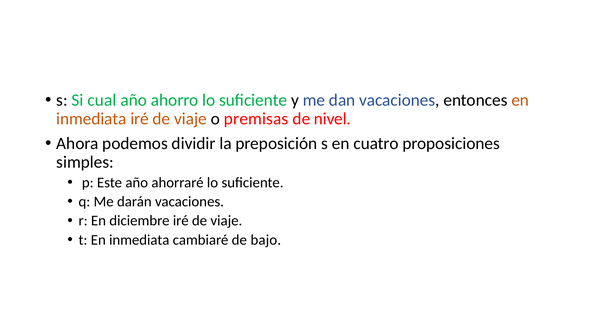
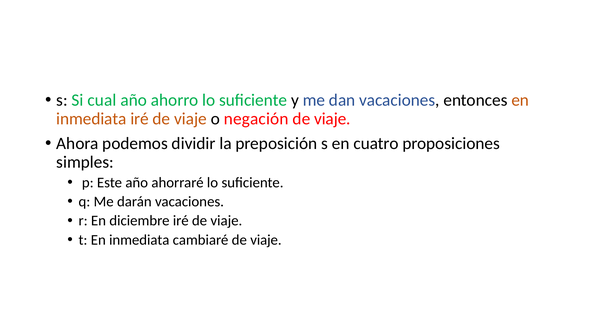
premisas: premisas -> negación (256, 119)
nivel: nivel -> viaje (332, 119)
cambiaré de bajo: bajo -> viaje (266, 240)
